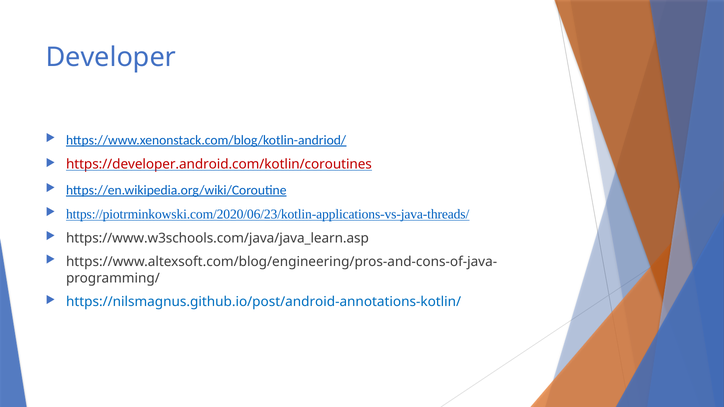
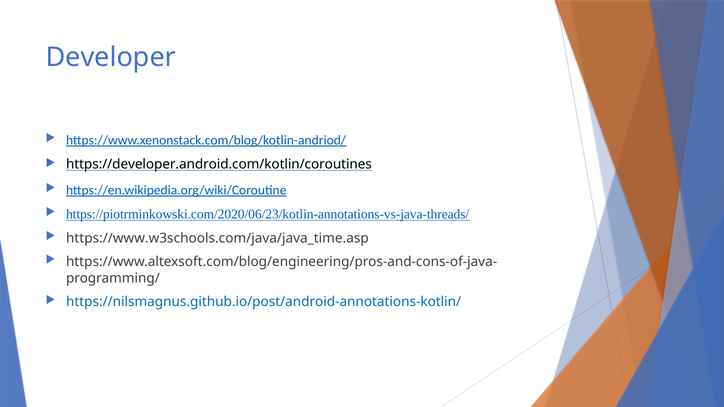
https://developer.android.com/kotlin/coroutines colour: red -> black (219, 164)
https://piotrminkowski.com/2020/06/23/kotlin-applications-vs-java-threads/: https://piotrminkowski.com/2020/06/23/kotlin-applications-vs-java-threads/ -> https://piotrminkowski.com/2020/06/23/kotlin-annotations-vs-java-threads/ (268, 214)
https://www.w3schools.com/java/java_learn.asp: https://www.w3schools.com/java/java_learn.asp -> https://www.w3schools.com/java/java_time.asp (217, 238)
